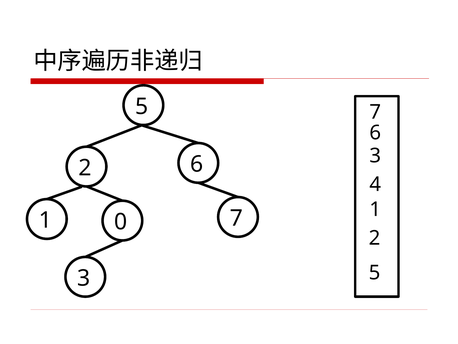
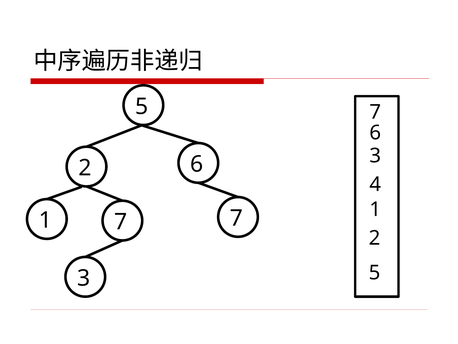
1 0: 0 -> 7 (121, 222)
